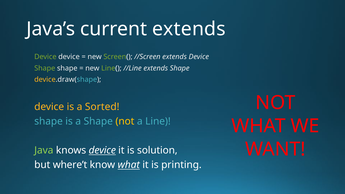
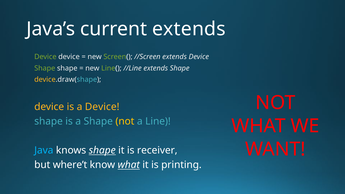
a Sorted: Sorted -> Device (102, 107)
Java colour: light green -> light blue (44, 150)
knows device: device -> shape (102, 150)
solution: solution -> receiver (157, 150)
